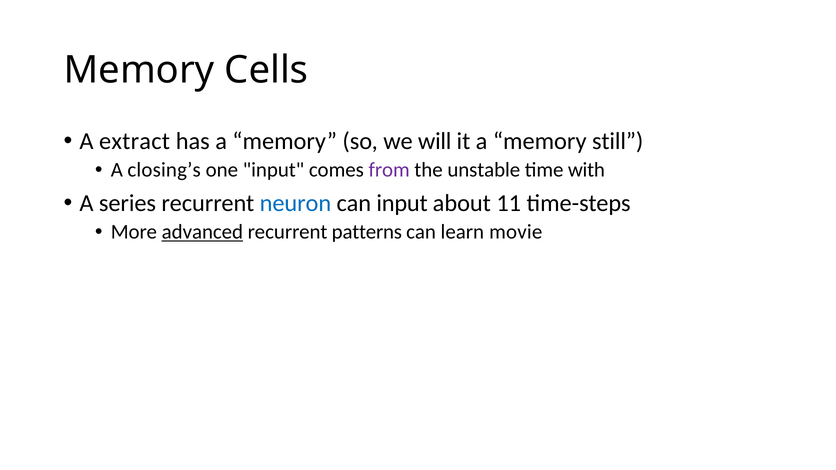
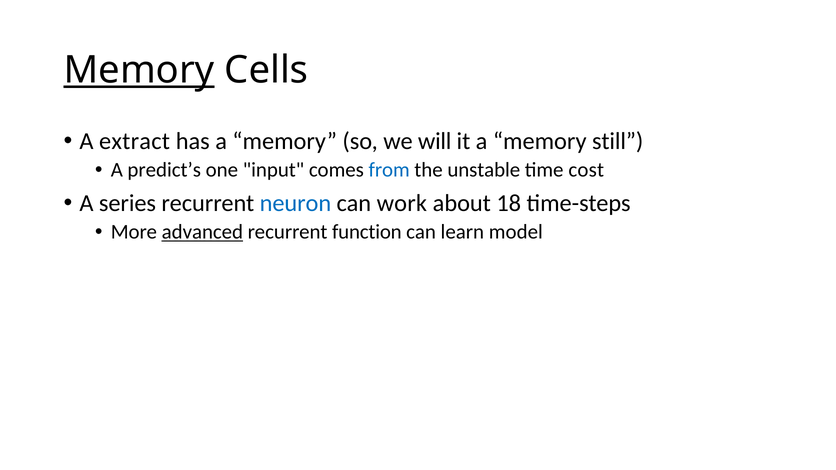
Memory underline: none -> present (139, 70)
closing’s: closing’s -> predict’s (164, 170)
from colour: purple -> blue (389, 170)
with: with -> cost (586, 170)
can input: input -> work (402, 203)
11: 11 -> 18 (509, 203)
patterns: patterns -> function (367, 232)
movie: movie -> model (516, 232)
